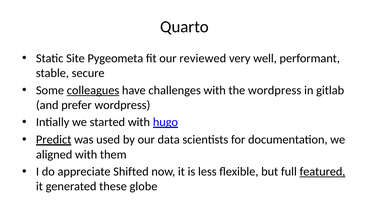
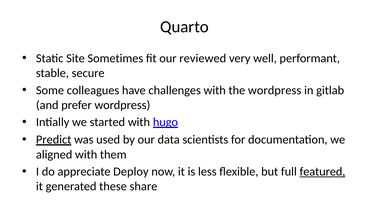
Pygeometa: Pygeometa -> Sometimes (115, 59)
colleagues underline: present -> none (93, 90)
Shifted: Shifted -> Deploy (131, 172)
globe: globe -> share (144, 187)
